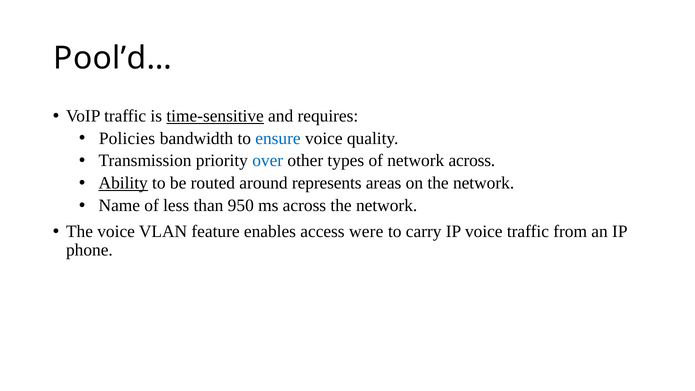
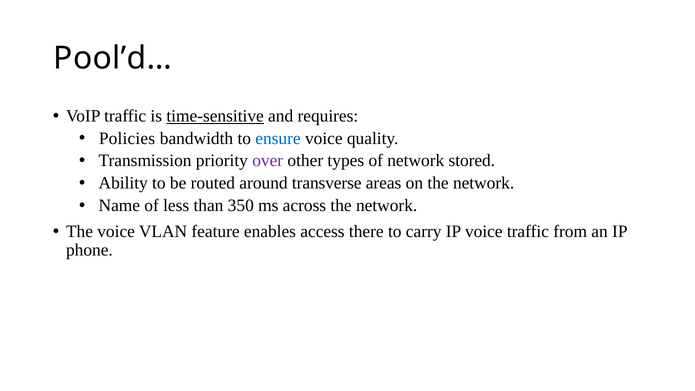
over colour: blue -> purple (268, 161)
network across: across -> stored (472, 161)
Ability underline: present -> none (123, 183)
represents: represents -> transverse (327, 183)
950: 950 -> 350 (241, 205)
were: were -> there (366, 231)
